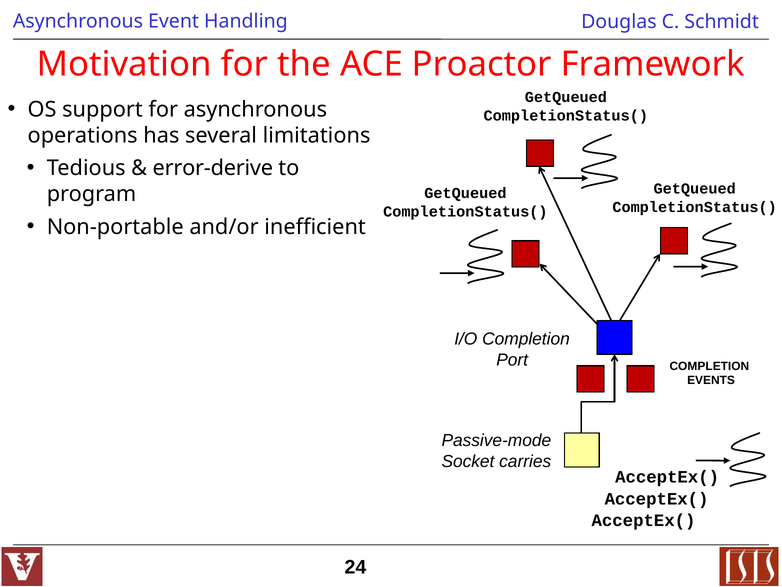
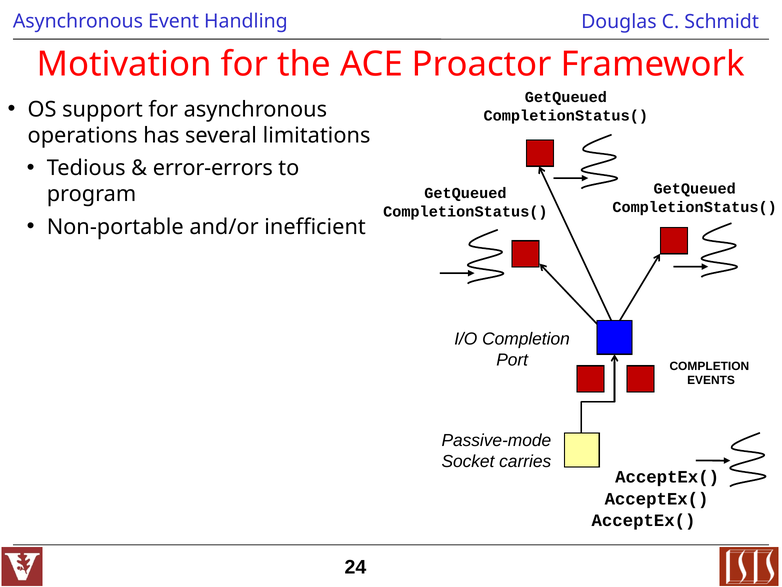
error-derive: error-derive -> error-errors (213, 168)
